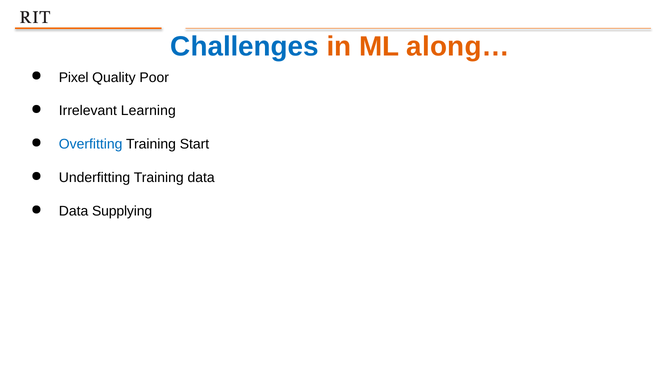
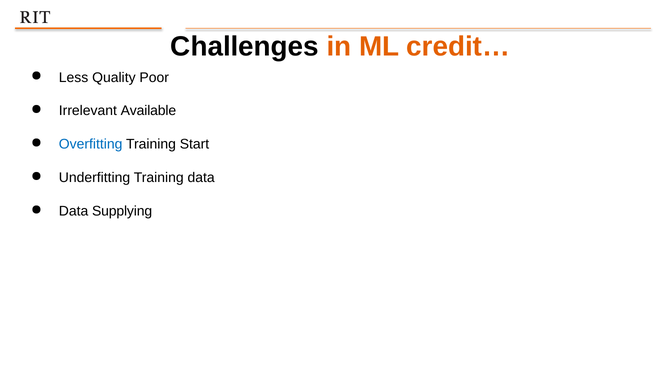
Challenges colour: blue -> black (245, 47)
along…: along… -> credit… (458, 47)
Pixel: Pixel -> Less (74, 77)
Learning: Learning -> Available (148, 111)
